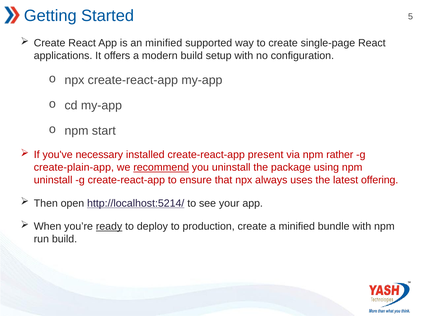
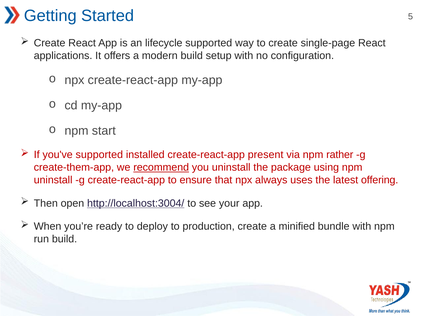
an minified: minified -> lifecycle (164, 43)
you've necessary: necessary -> supported (99, 155)
create-plain-app: create-plain-app -> create-them-app (74, 168)
http://localhost:5214/: http://localhost:5214/ -> http://localhost:3004/ (136, 204)
ready underline: present -> none (109, 227)
